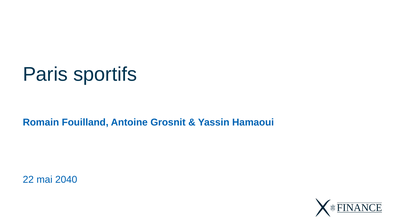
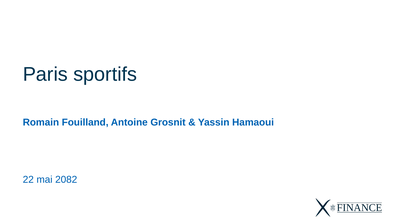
2040: 2040 -> 2082 (66, 179)
